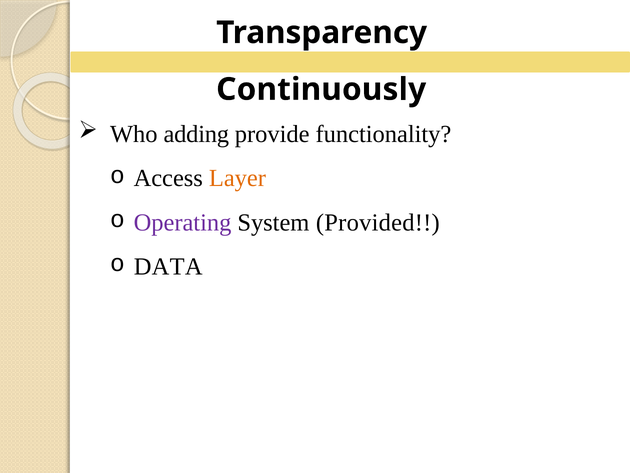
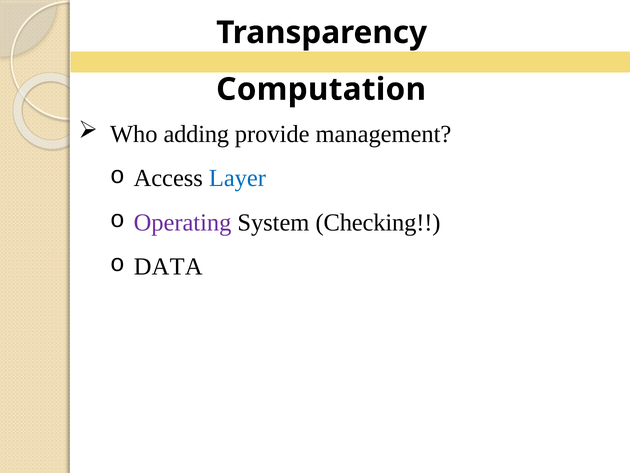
Continuously: Continuously -> Computation (321, 89)
functionality: functionality -> management (383, 134)
Layer colour: orange -> blue (237, 178)
Provided: Provided -> Checking (378, 222)
